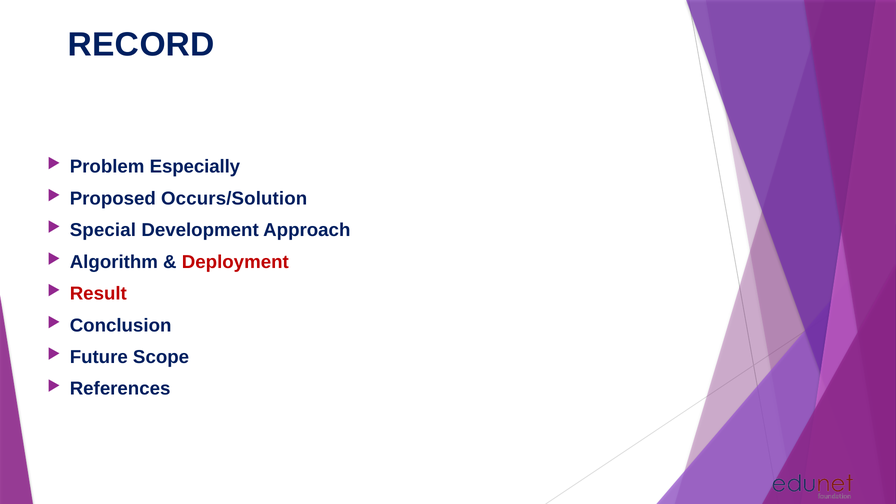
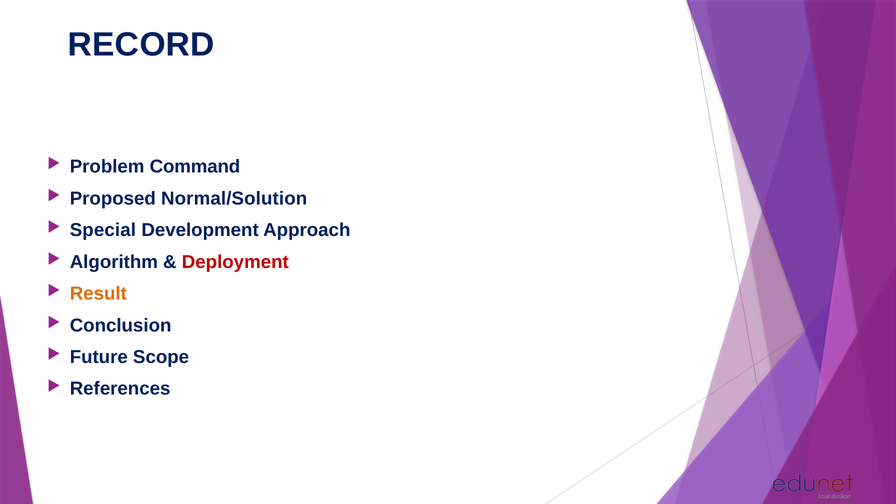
Especially: Especially -> Command (195, 167)
Occurs/Solution: Occurs/Solution -> Normal/Solution (234, 198)
Result colour: red -> orange (98, 294)
